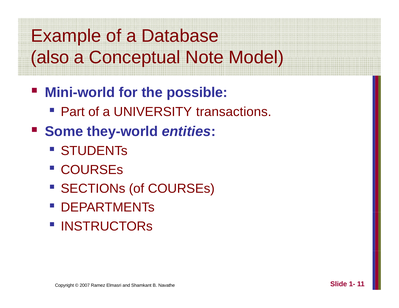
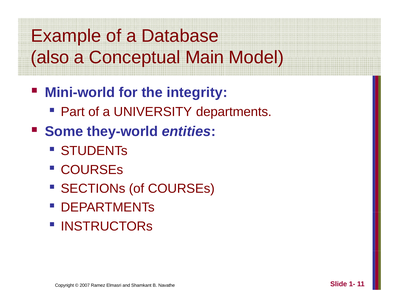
Note: Note -> Main (205, 58)
possible: possible -> integrity (197, 92)
UNIVERSITY transactions: transactions -> departments (234, 112)
